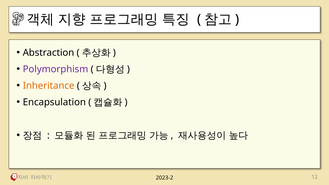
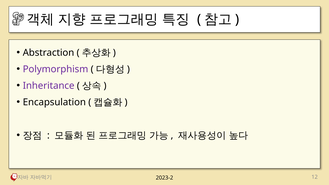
Inheritance colour: orange -> purple (49, 86)
